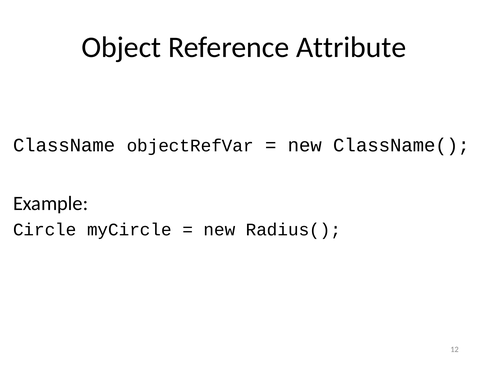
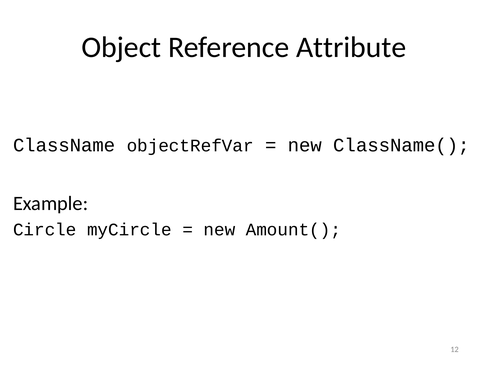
Radius(: Radius( -> Amount( (293, 230)
